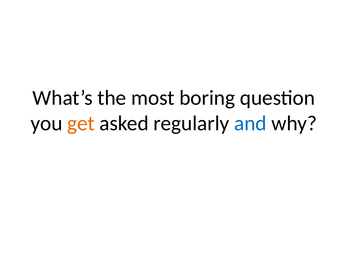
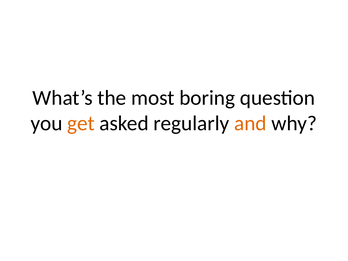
and colour: blue -> orange (250, 123)
